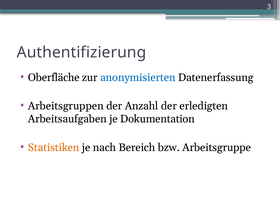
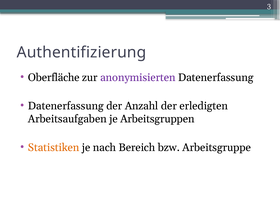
anonymisierten colour: blue -> purple (138, 78)
Arbeitsgruppen: Arbeitsgruppen -> Datenerfassung (66, 106)
Dokumentation: Dokumentation -> Arbeitsgruppen (157, 119)
